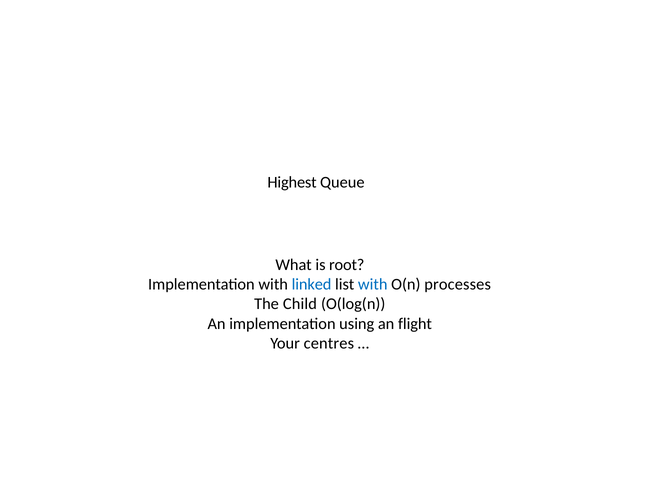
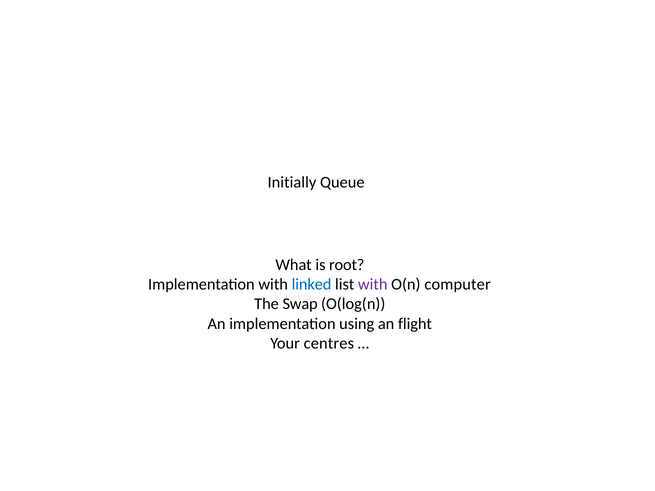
Highest: Highest -> Initially (292, 182)
with colour: blue -> purple (373, 285)
processes: processes -> computer (458, 285)
Child: Child -> Swap (300, 304)
